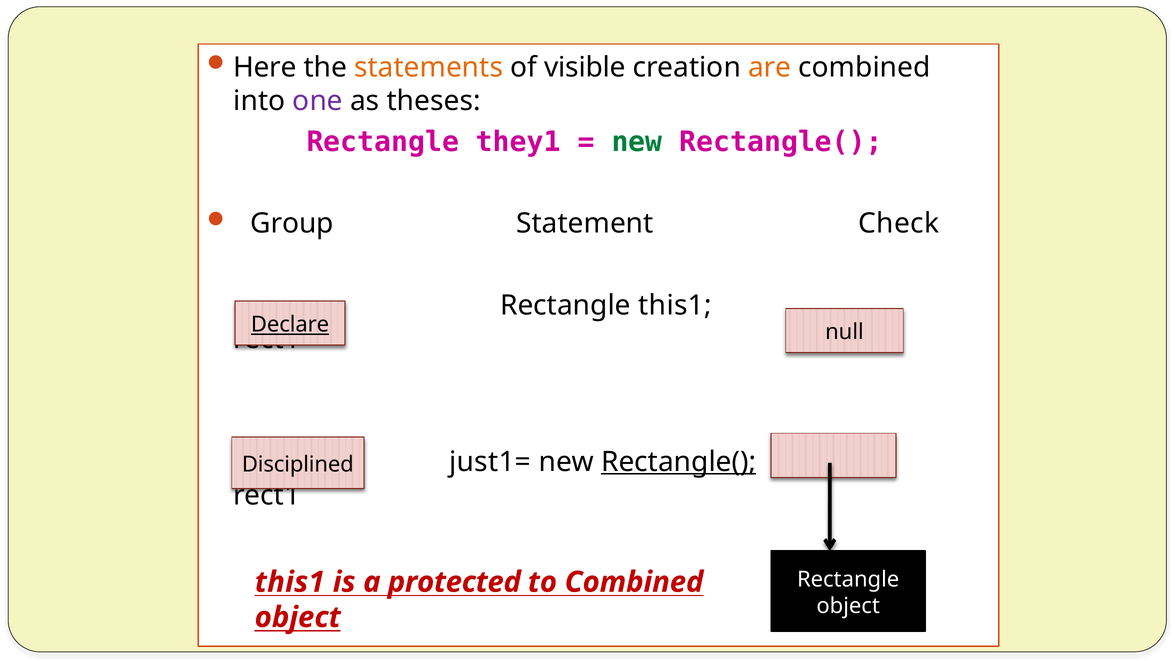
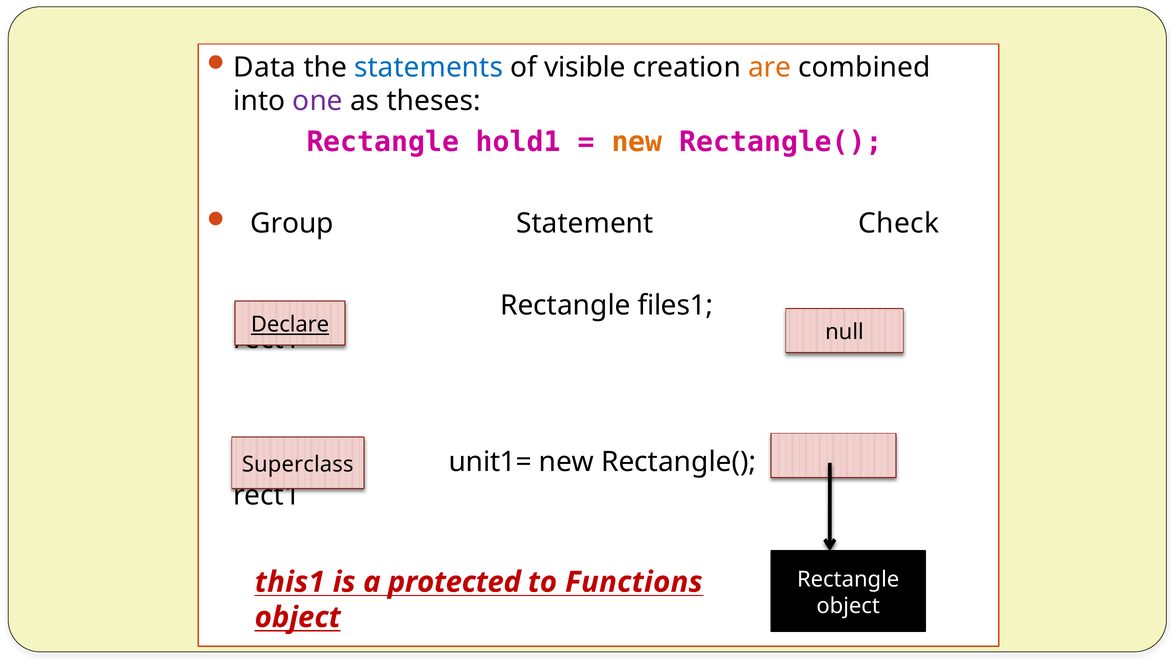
Here: Here -> Data (265, 67)
statements colour: orange -> blue (429, 67)
they1: they1 -> hold1 (518, 142)
new colour: green -> orange (637, 142)
Rectangle this1: this1 -> files1 (675, 305)
just1=: just1= -> unit1= (490, 462)
Rectangle( underline: present -> none (679, 462)
Disciplined: Disciplined -> Superclass (298, 464)
to Combined: Combined -> Functions (634, 582)
